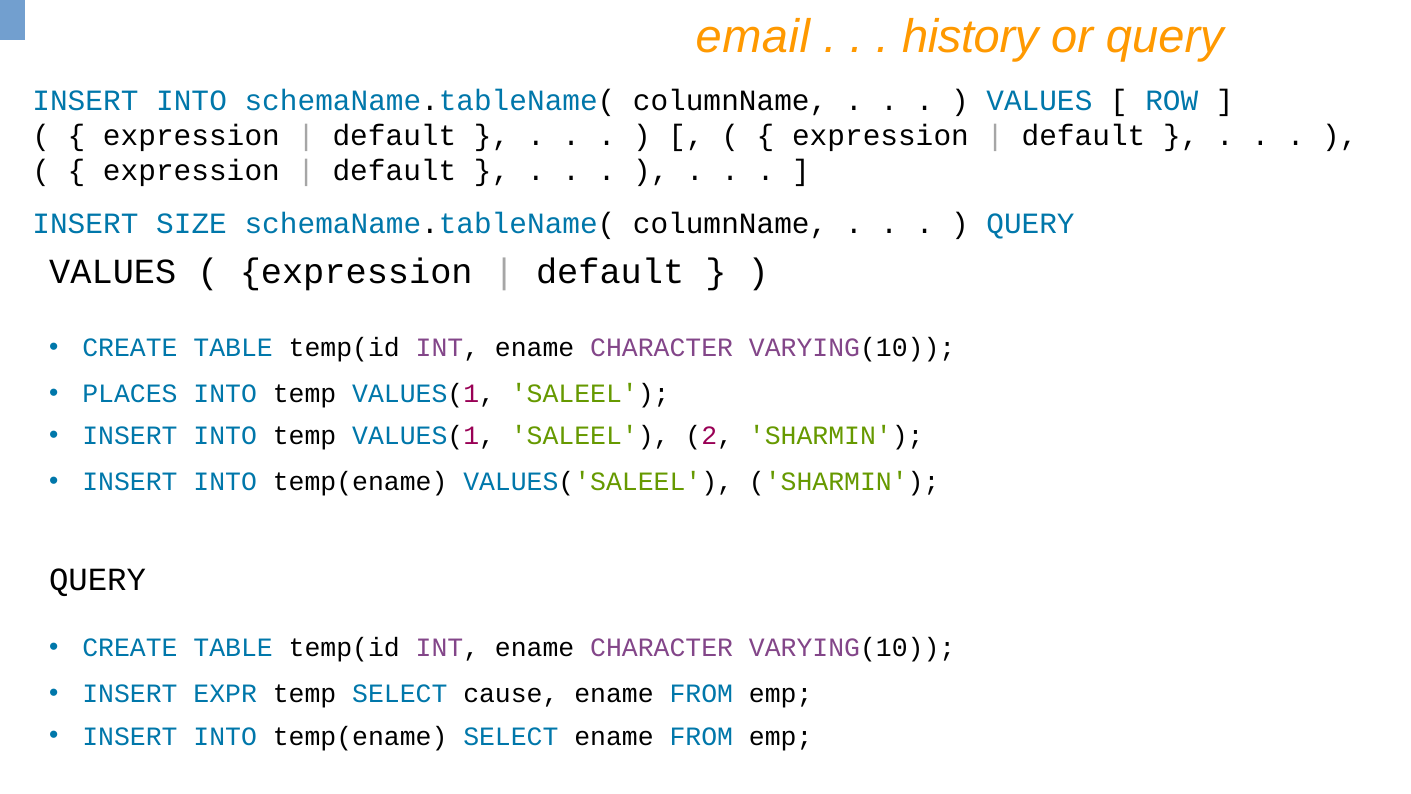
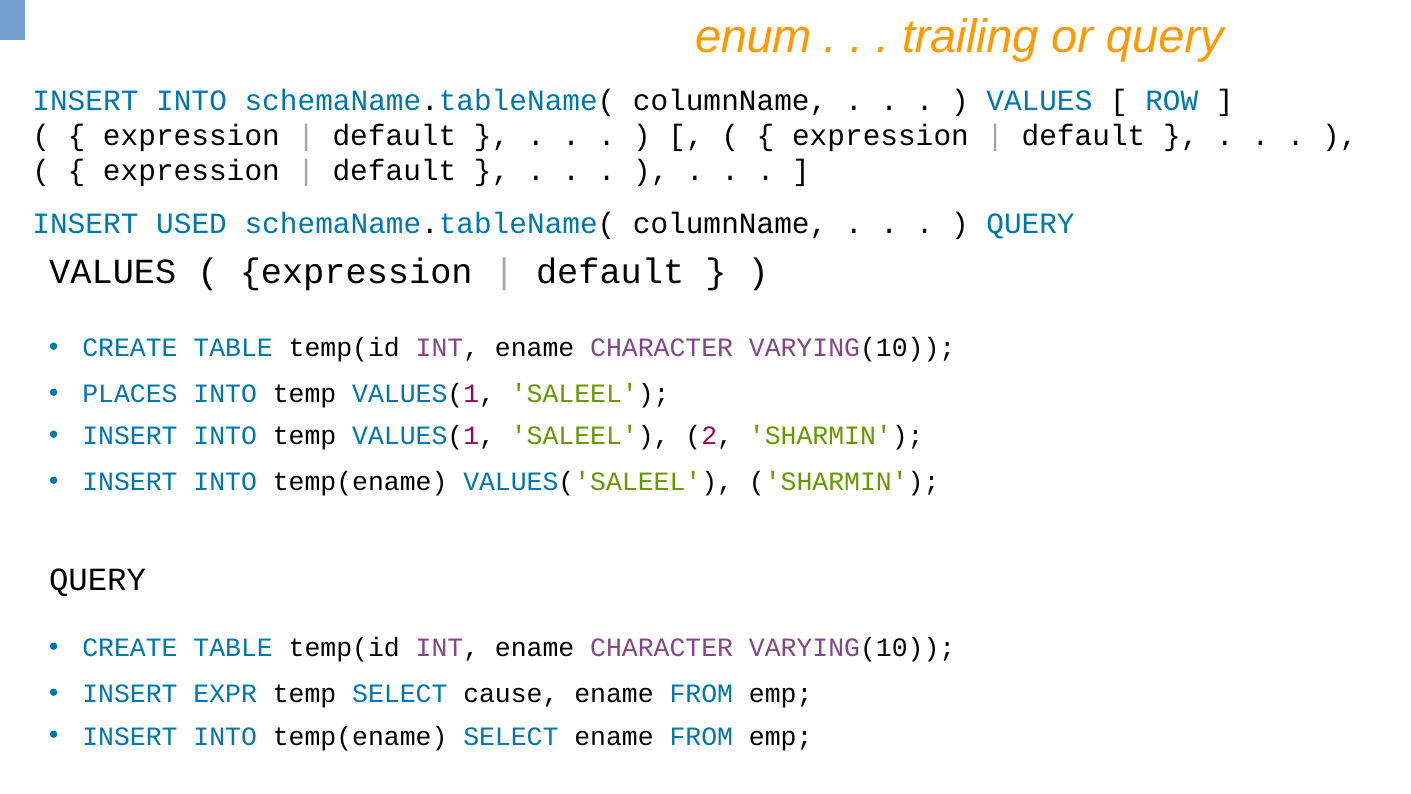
email: email -> enum (753, 37)
history: history -> trailing (970, 37)
SIZE: SIZE -> USED (191, 224)
